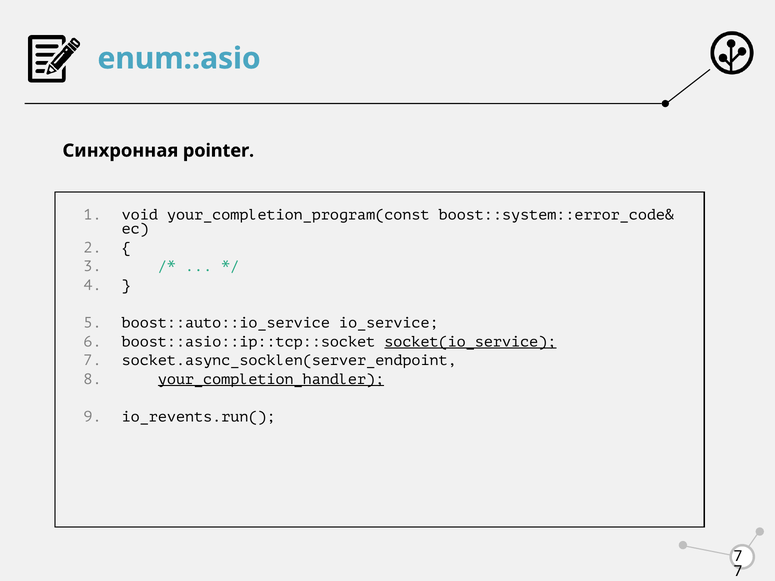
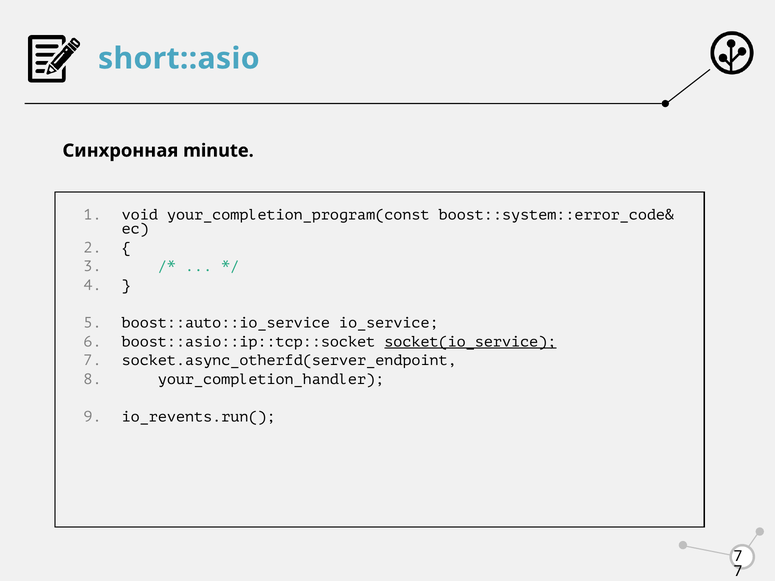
enum::asio: enum::asio -> short::asio (179, 59)
pointer: pointer -> minute (218, 151)
socket.async_socklen(server_endpoint: socket.async_socklen(server_endpoint -> socket.async_otherfd(server_endpoint (289, 360)
your_completion_handler underline: present -> none (271, 379)
